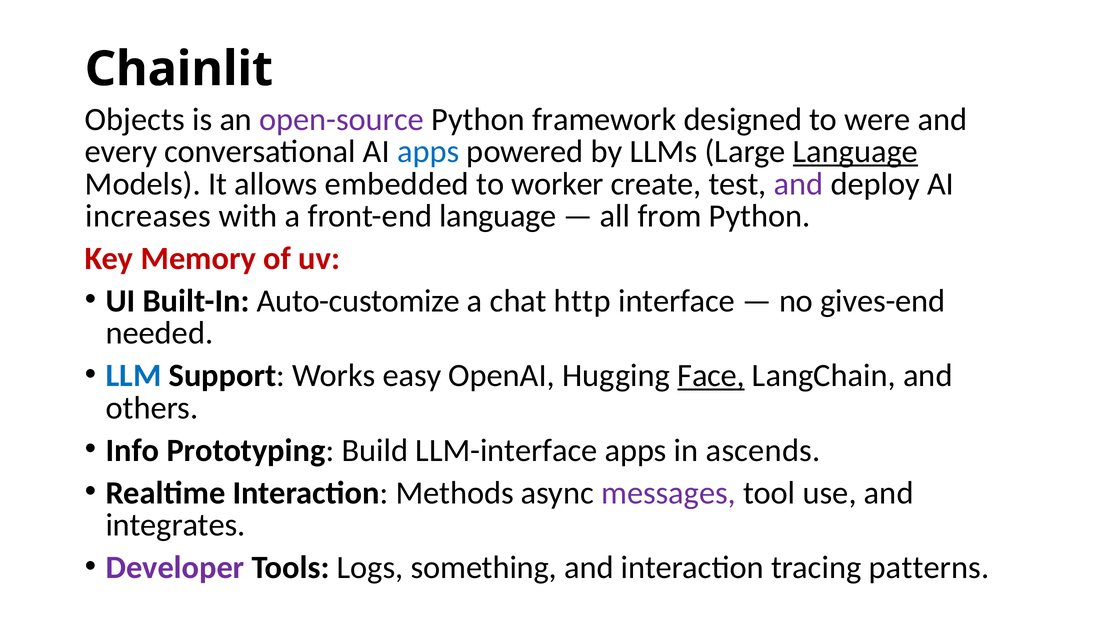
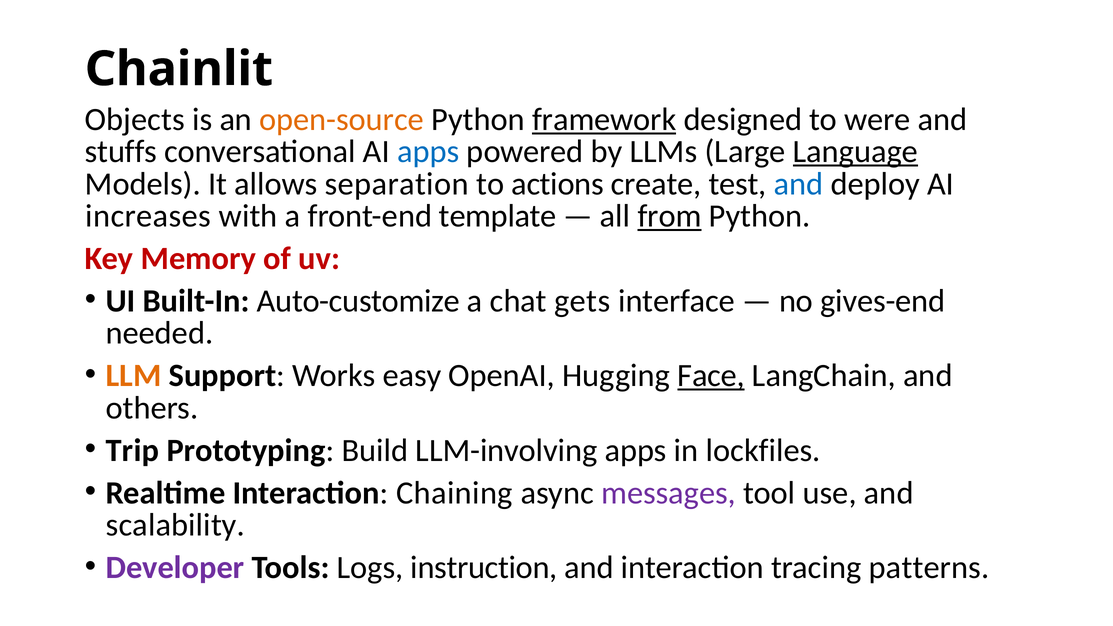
open-source colour: purple -> orange (342, 120)
framework underline: none -> present (604, 120)
every: every -> stuffs (121, 152)
embedded: embedded -> separation (397, 184)
worker: worker -> actions (558, 184)
and colour: purple -> blue (799, 184)
front-end language: language -> template (498, 216)
from underline: none -> present (670, 216)
http: http -> gets (582, 301)
LLM colour: blue -> orange (134, 376)
Info: Info -> Trip (132, 450)
LLM-interface: LLM-interface -> LLM-involving (506, 450)
ascends: ascends -> lockfiles (763, 450)
Methods: Methods -> Chaining (455, 493)
integrates: integrates -> scalability (175, 525)
something: something -> instruction (484, 568)
